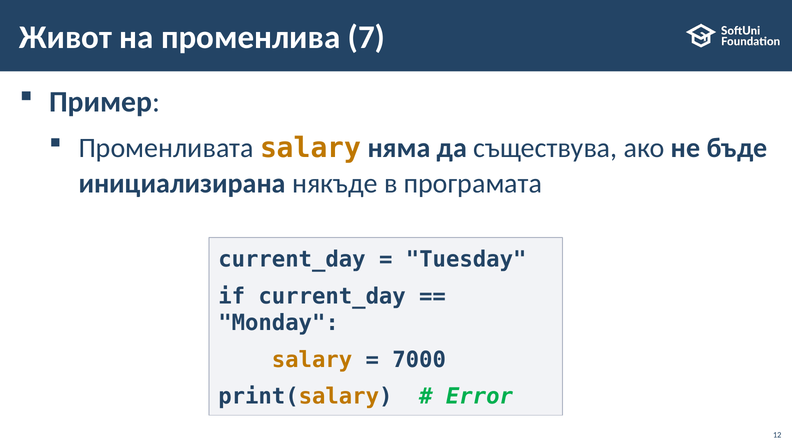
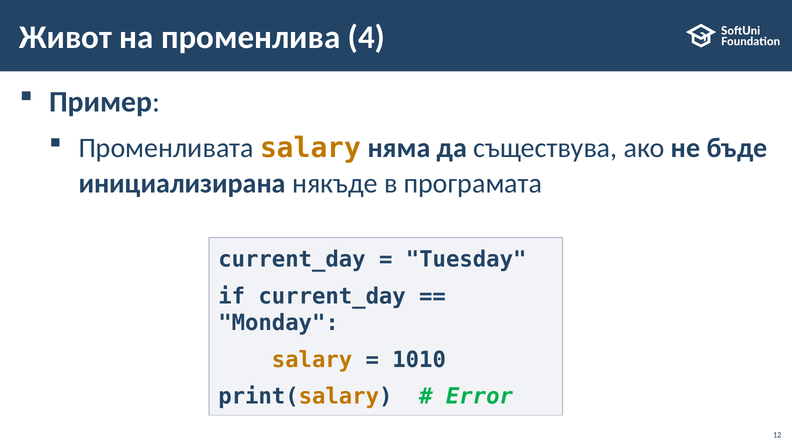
7: 7 -> 4 (367, 38)
7000: 7000 -> 1010 (419, 359)
